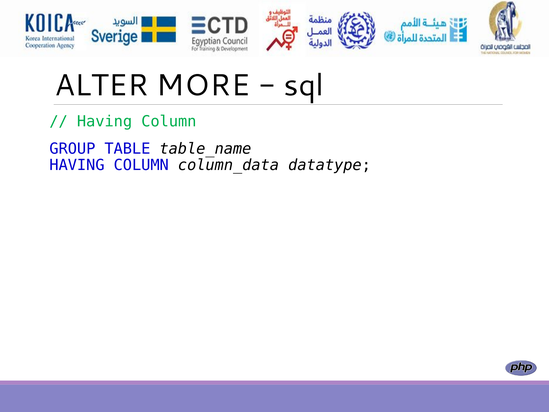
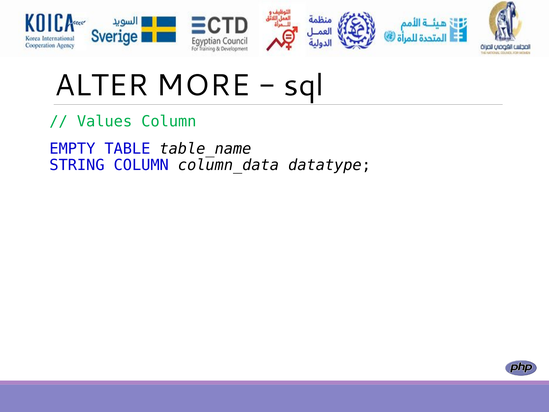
Having: Having -> Values (105, 121)
GROUP: GROUP -> EMPTY (72, 149)
HAVING: HAVING -> STRING (77, 165)
